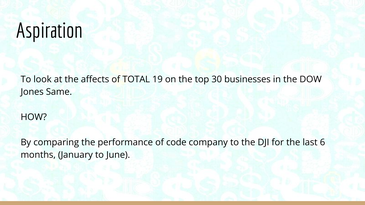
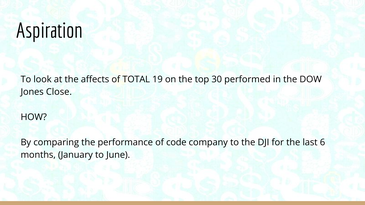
businesses: businesses -> performed (247, 80)
Same: Same -> Close (59, 92)
